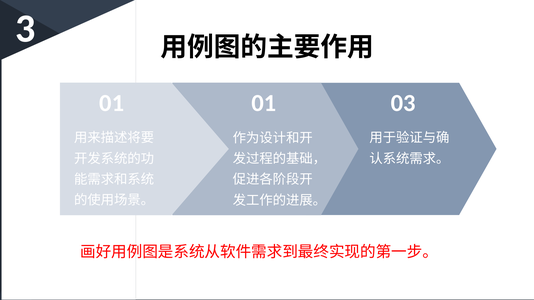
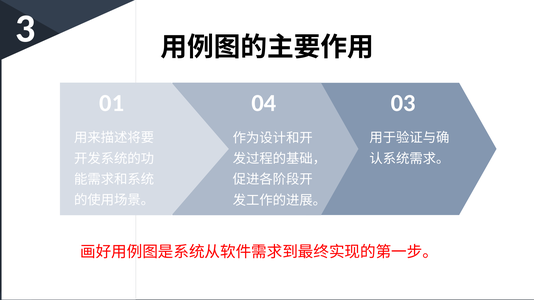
01 01: 01 -> 04 (264, 103)
